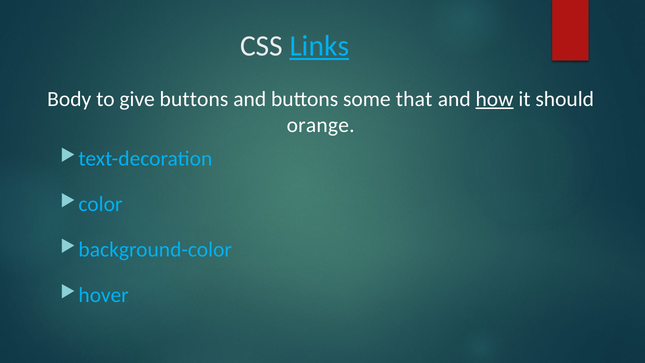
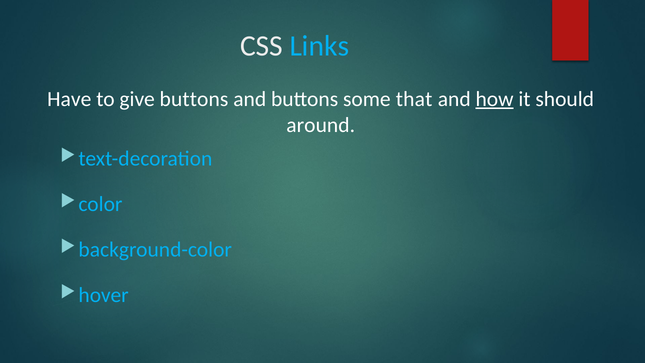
Links underline: present -> none (319, 46)
Body: Body -> Have (69, 99)
orange: orange -> around (321, 125)
